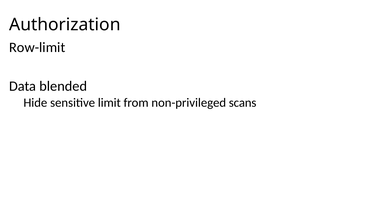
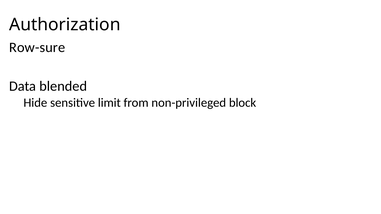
Row-limit: Row-limit -> Row-sure (37, 48)
scans: scans -> block (243, 103)
